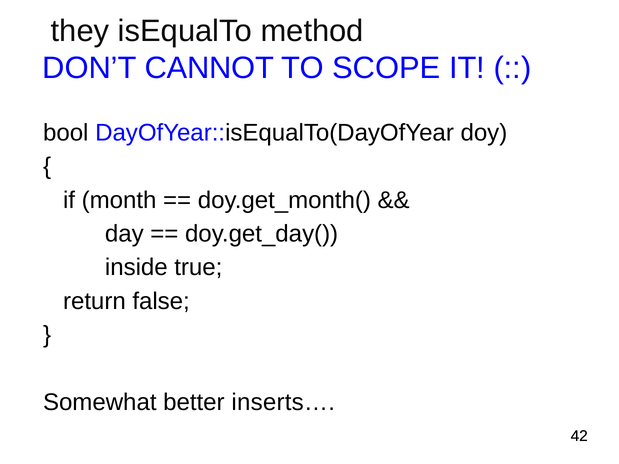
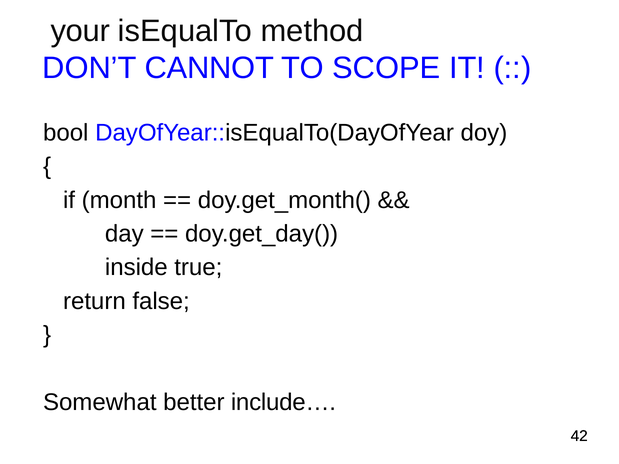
they: they -> your (80, 31)
inserts…: inserts… -> include… (283, 403)
